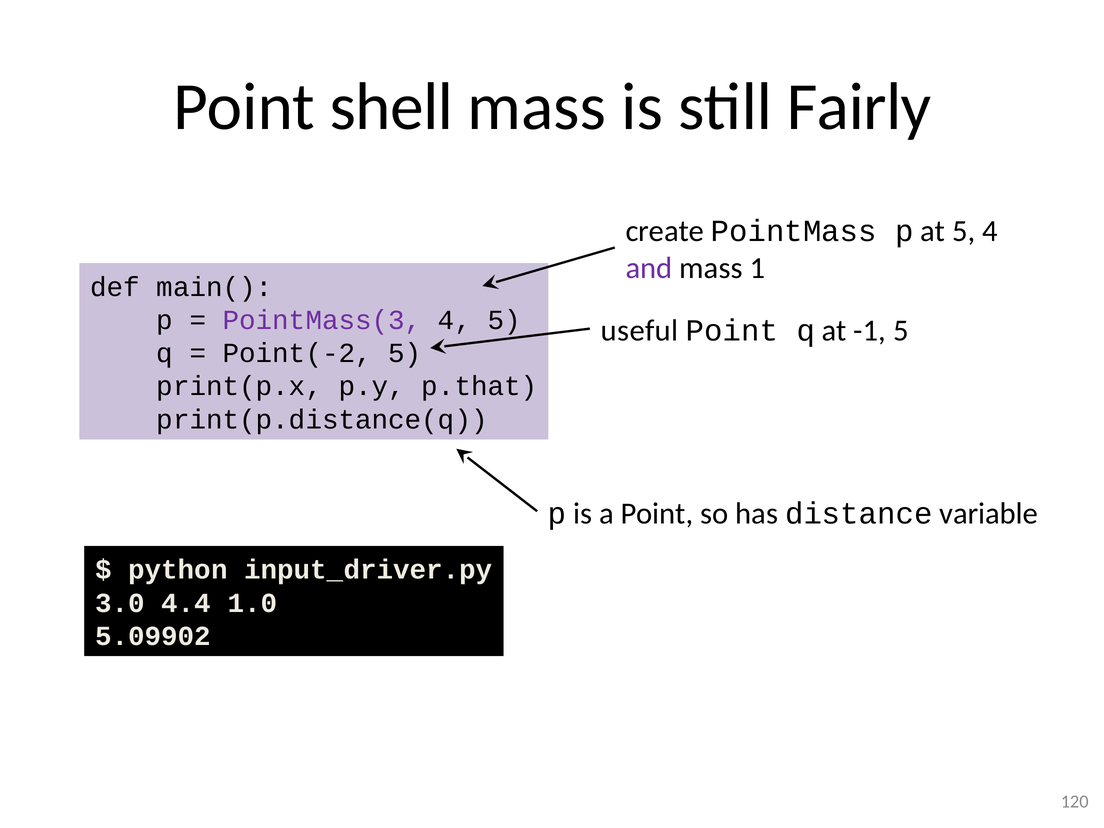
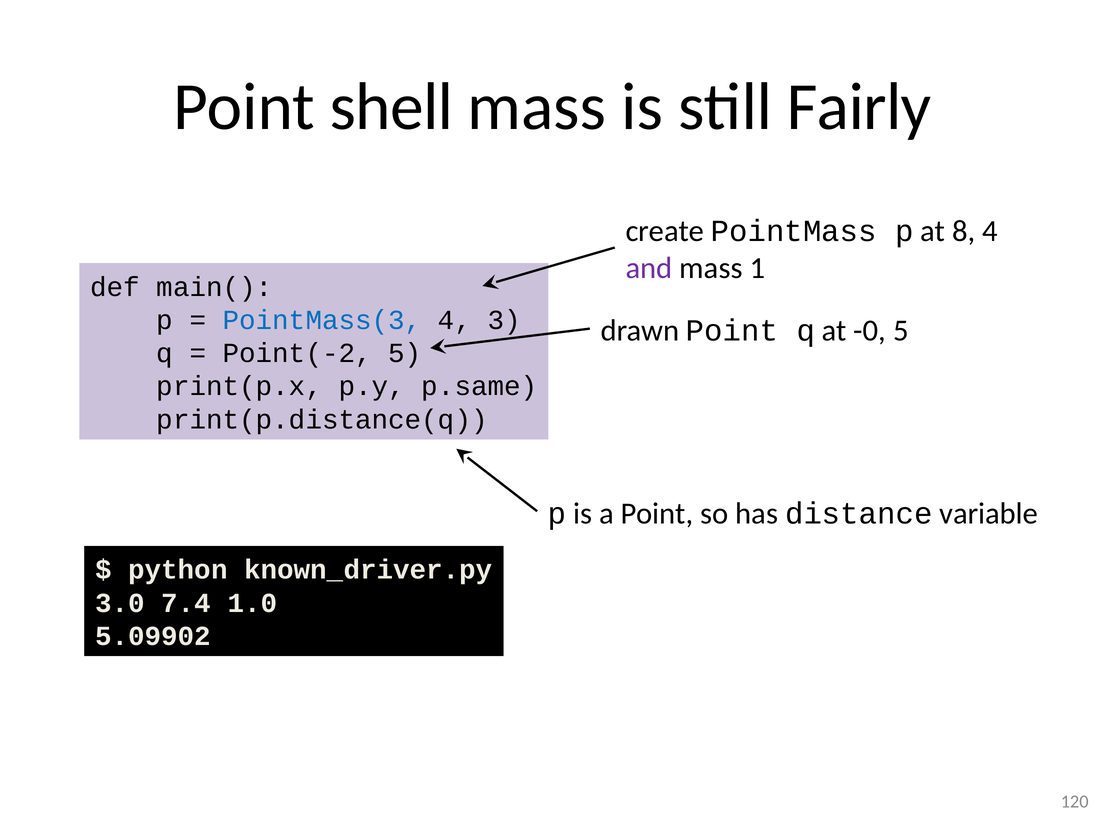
at 5: 5 -> 8 (964, 231)
PointMass(3 colour: purple -> blue (322, 320)
4 5: 5 -> 3 (504, 320)
useful: useful -> drawn (640, 331)
-1: -1 -> -0 (870, 331)
p.that: p.that -> p.same (479, 386)
input_driver.py: input_driver.py -> known_driver.py (368, 570)
4.4: 4.4 -> 7.4 (186, 603)
